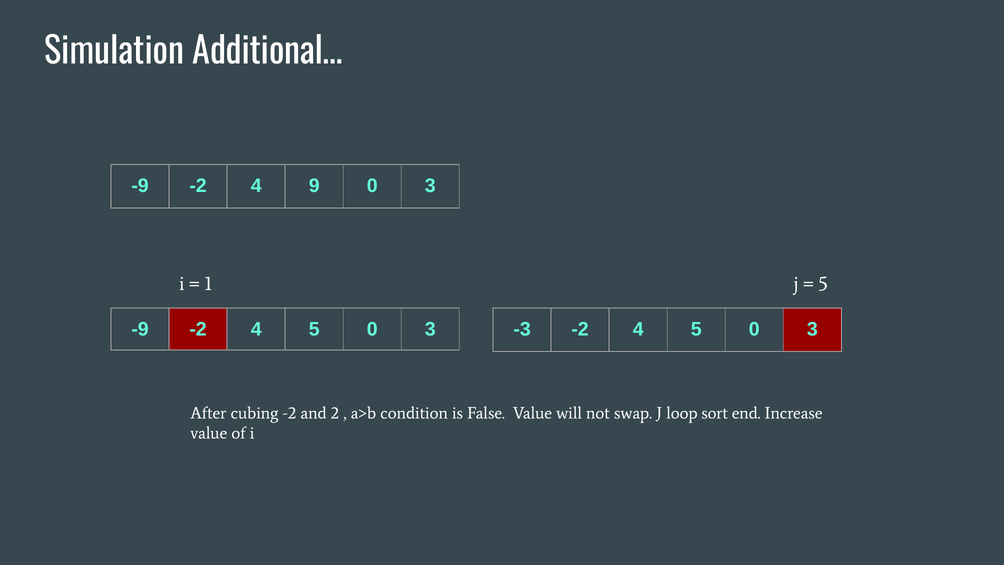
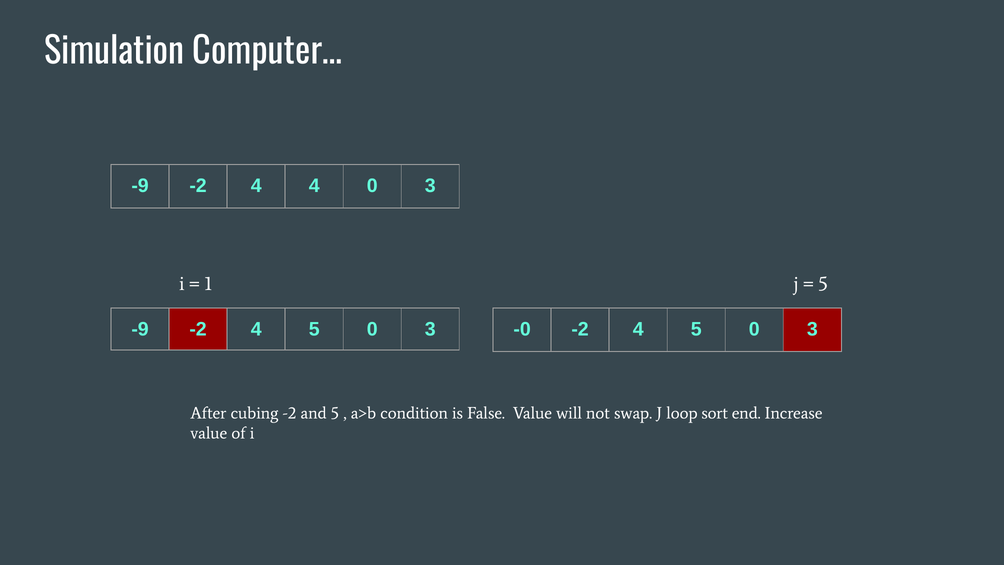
Additional…: Additional… -> Computer… (267, 52)
4 9: 9 -> 4 (314, 186)
-3: -3 -> -0 (522, 329)
and 2: 2 -> 5 (335, 413)
